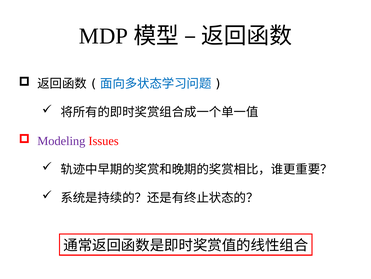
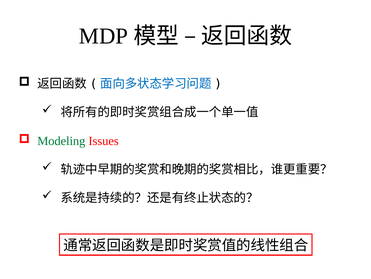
Modeling colour: purple -> green (61, 141)
